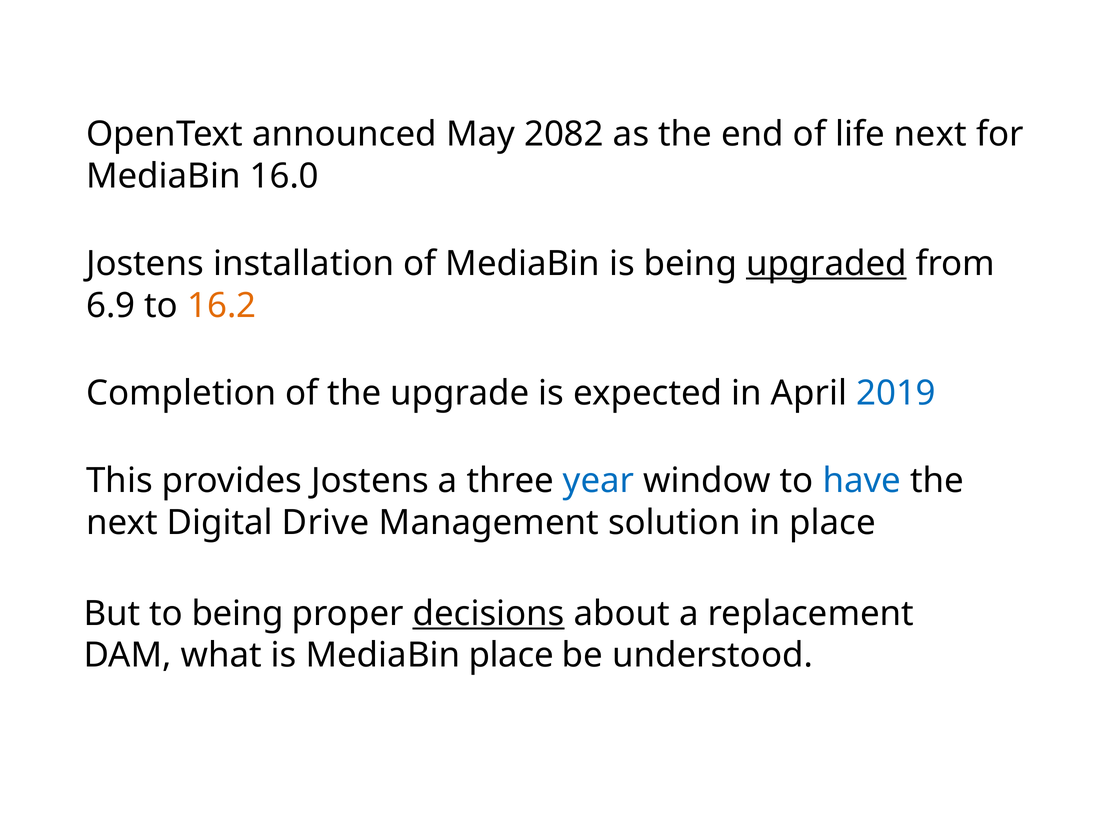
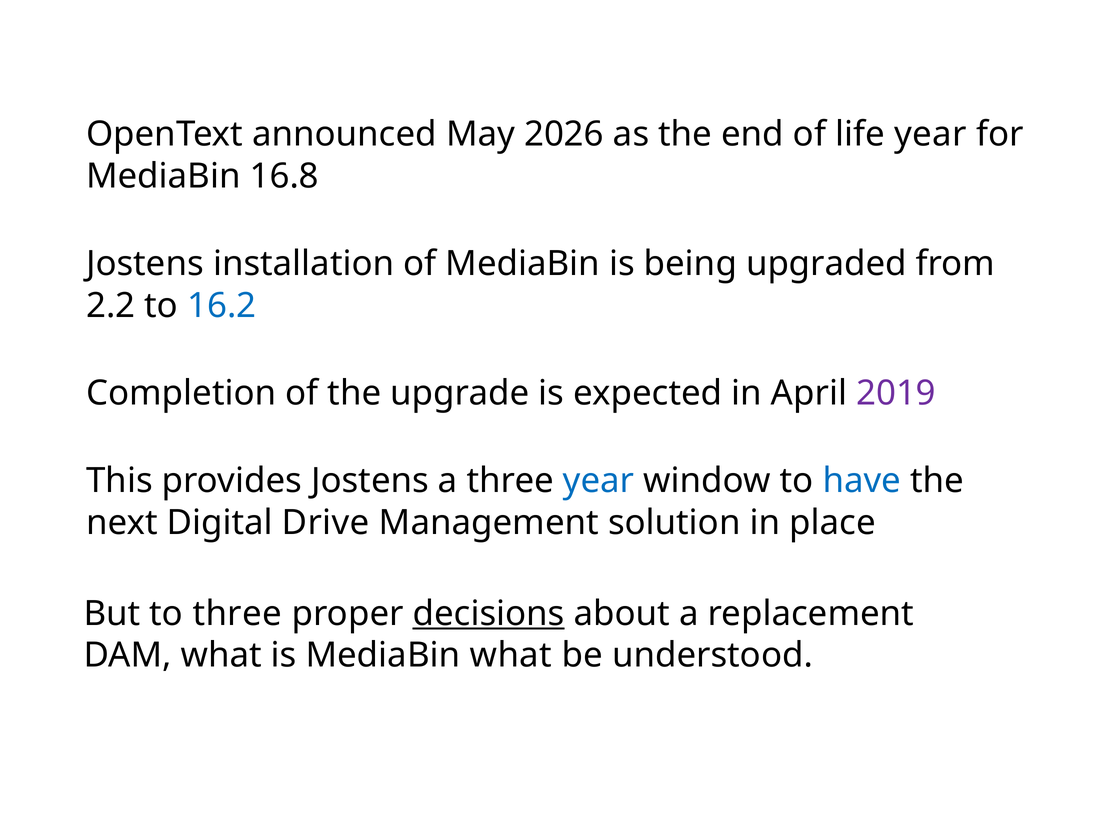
2082: 2082 -> 2026 (564, 134)
life next: next -> year (930, 134)
16.0: 16.0 -> 16.8 (284, 176)
upgraded underline: present -> none (826, 264)
6.9: 6.9 -> 2.2 (111, 306)
16.2 colour: orange -> blue (222, 306)
2019 colour: blue -> purple (896, 393)
to being: being -> three (237, 613)
MediaBin place: place -> what (511, 655)
